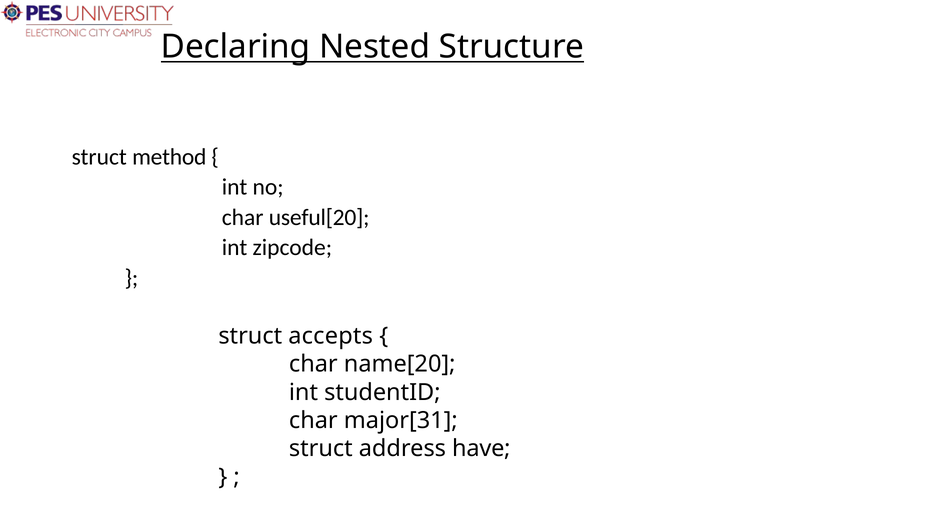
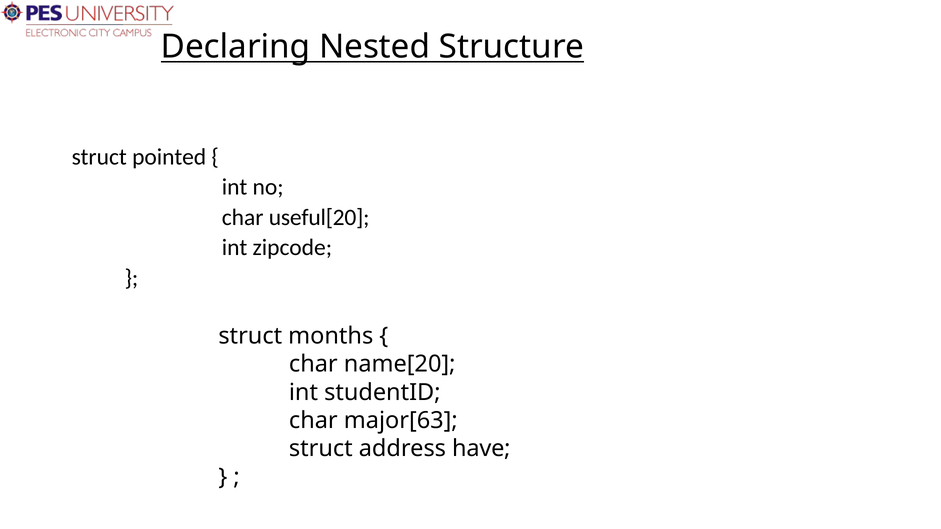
method: method -> pointed (169, 157)
accepts: accepts -> months (331, 336)
major[31: major[31 -> major[63 (401, 421)
